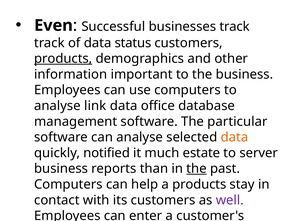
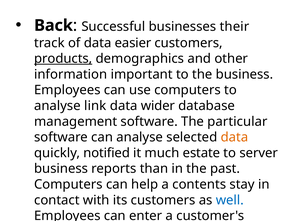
Even: Even -> Back (54, 25)
businesses track: track -> their (234, 27)
status: status -> easier (133, 43)
office: office -> wider (158, 106)
the underline: present -> none (197, 169)
a products: products -> contents (199, 185)
well colour: purple -> blue (230, 200)
